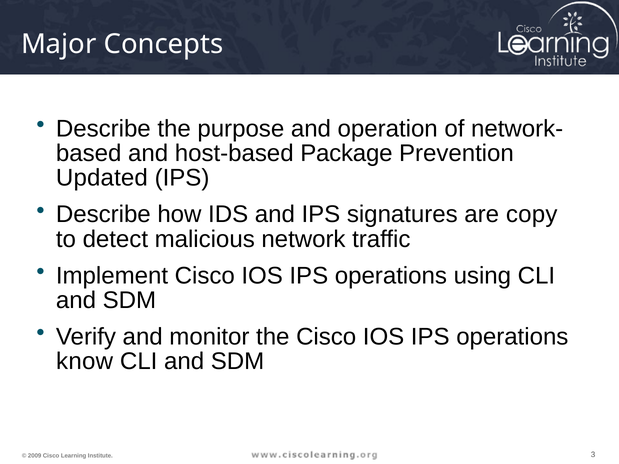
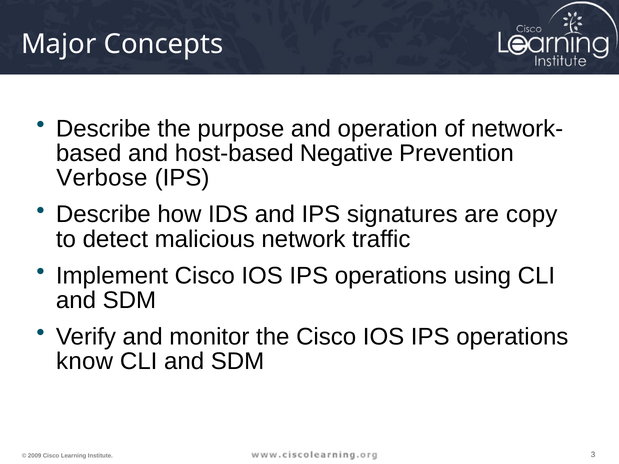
Package: Package -> Negative (346, 153)
Updated: Updated -> Verbose (102, 178)
